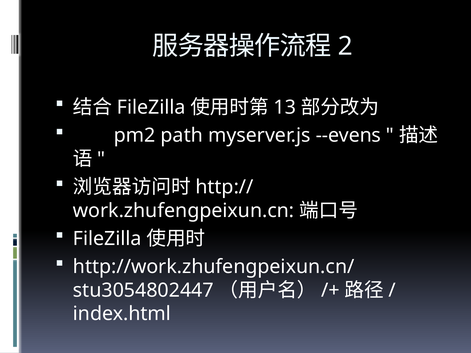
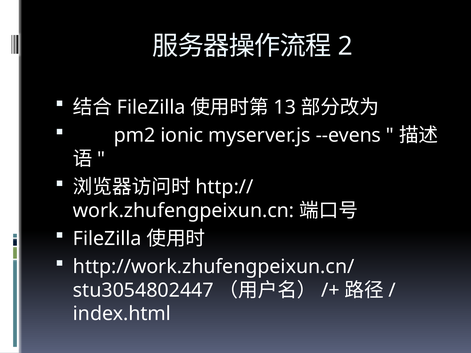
path: path -> ionic (182, 135)
